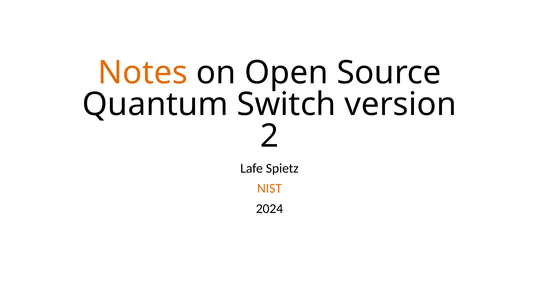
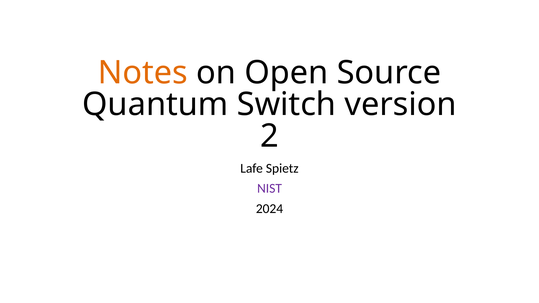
NIST colour: orange -> purple (270, 189)
